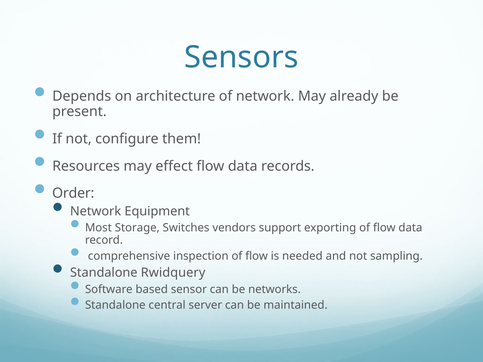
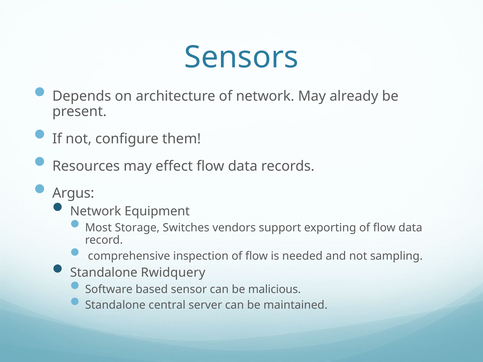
Order: Order -> Argus (73, 193)
networks: networks -> malicious (275, 289)
